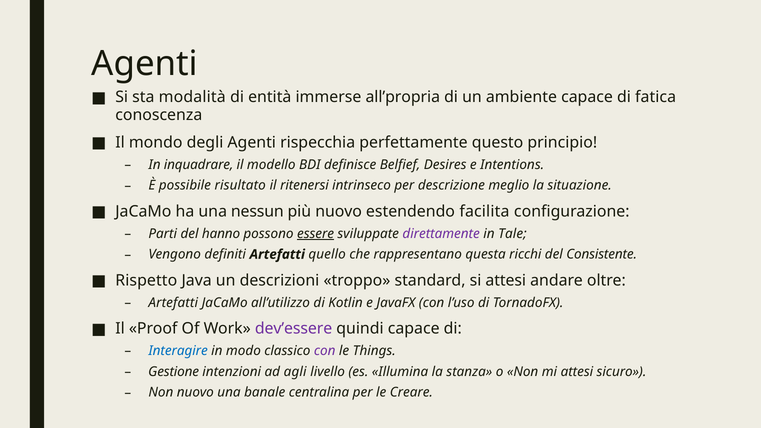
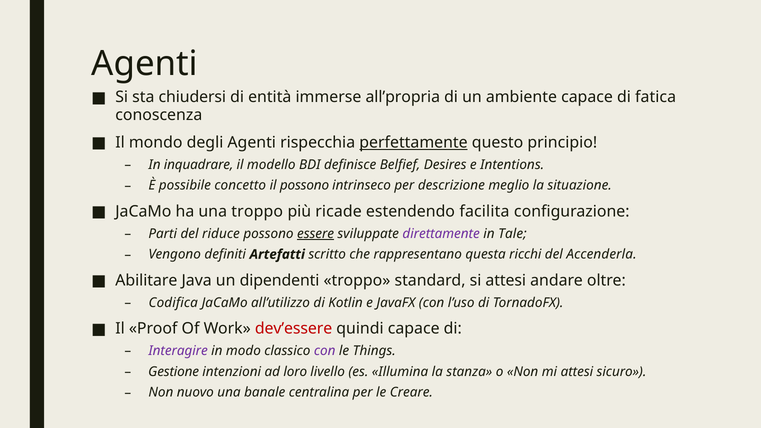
modalità: modalità -> chiudersi (192, 97)
perfettamente underline: none -> present (413, 143)
risultato: risultato -> concetto (240, 185)
il ritenersi: ritenersi -> possono (304, 185)
una nessun: nessun -> troppo (257, 212)
più nuovo: nuovo -> ricade (339, 212)
hanno: hanno -> riduce (221, 234)
quello: quello -> scritto (327, 254)
Consistente: Consistente -> Accenderla (602, 254)
Rispetto: Rispetto -> Abilitare (146, 281)
descrizioni: descrizioni -> dipendenti (280, 281)
Artefatti: Artefatti -> Codifica (173, 303)
dev’essere colour: purple -> red (294, 329)
Interagire colour: blue -> purple (178, 351)
agli: agli -> loro (295, 372)
